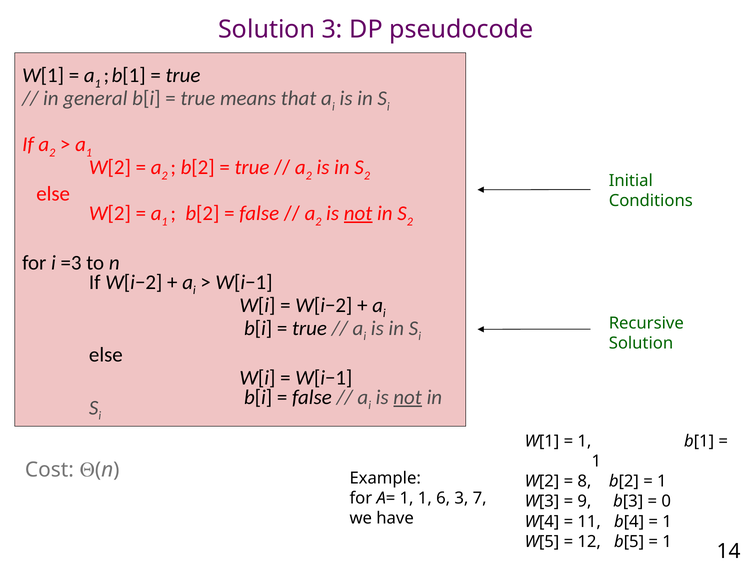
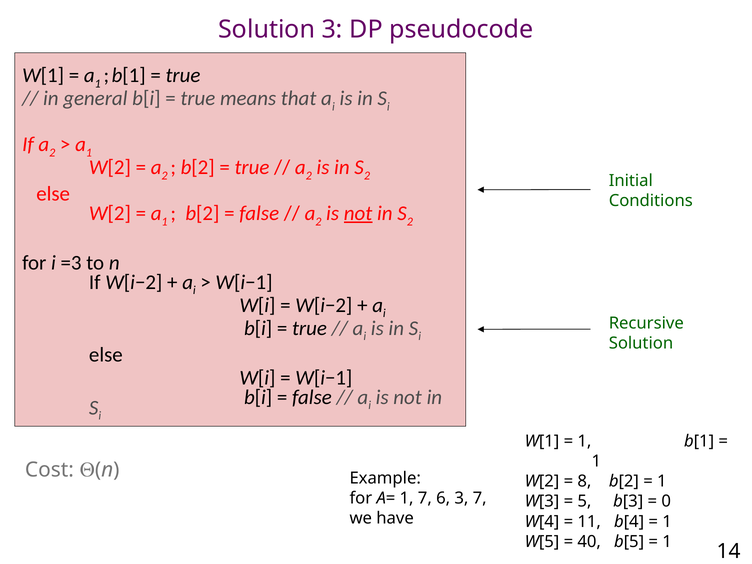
not underline: present -> none (408, 397)
1 1: 1 -> 7 (425, 498)
9: 9 -> 5 (584, 501)
12: 12 -> 40 (589, 542)
